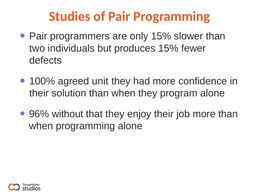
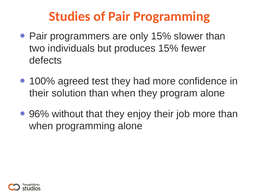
unit: unit -> test (100, 81)
